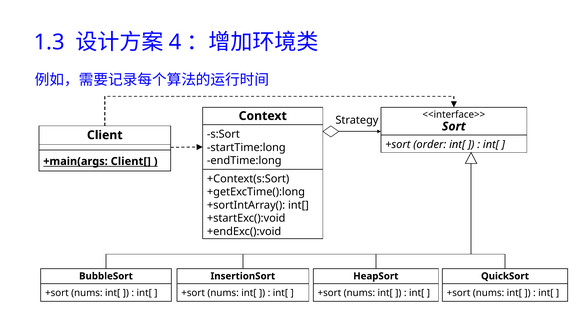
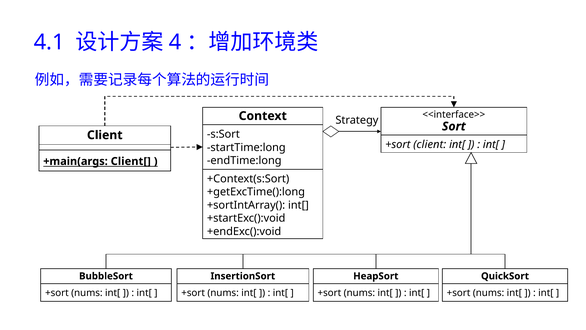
1.3: 1.3 -> 4.1 (49, 42)
+sort order: order -> client (430, 144)
